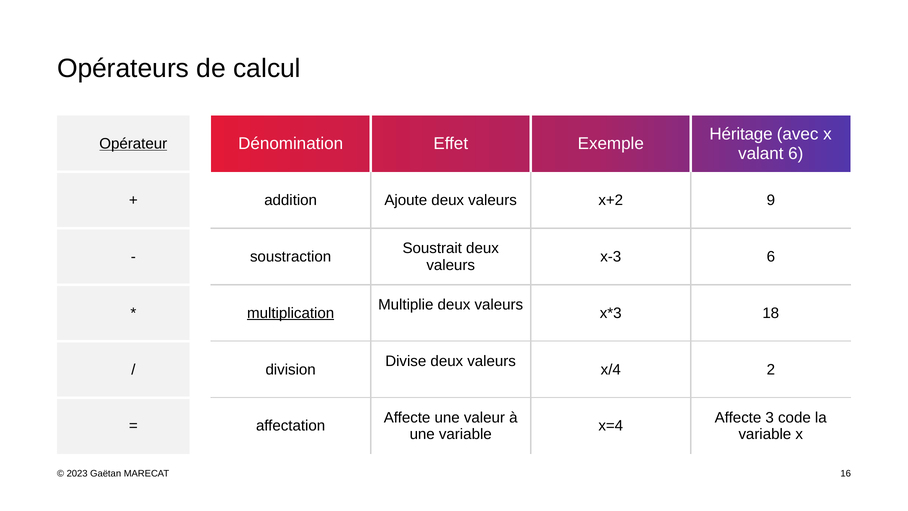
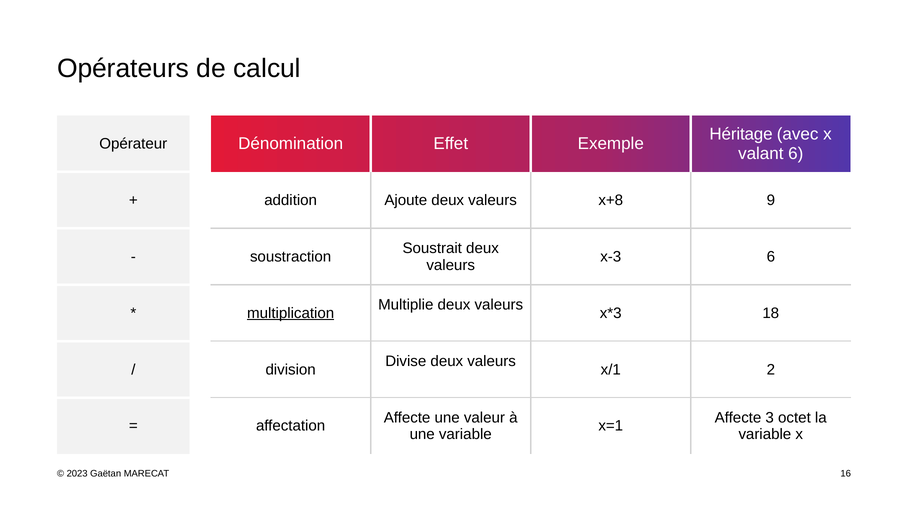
Opérateur underline: present -> none (133, 144)
x+2: x+2 -> x+8 (611, 200)
x/4: x/4 -> x/1 (611, 369)
code: code -> octet (794, 417)
x=4: x=4 -> x=1 (611, 426)
